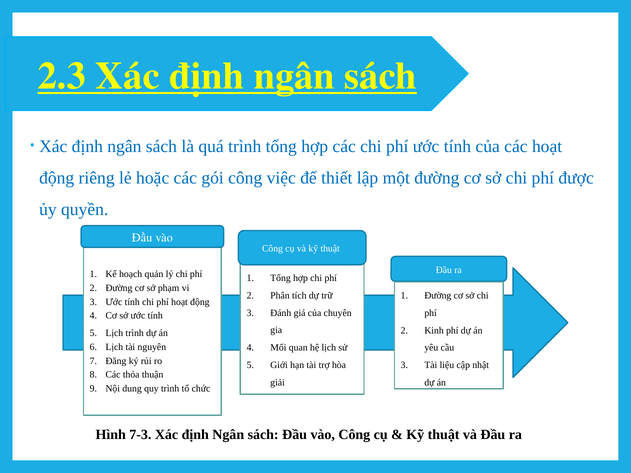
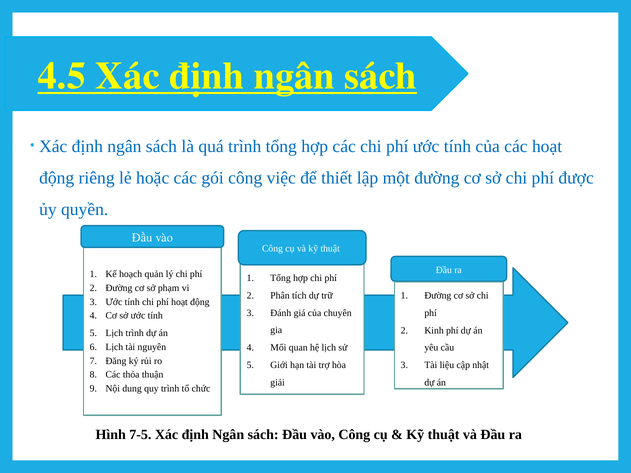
2.3: 2.3 -> 4.5 (62, 76)
7-3: 7-3 -> 7-5 (140, 435)
